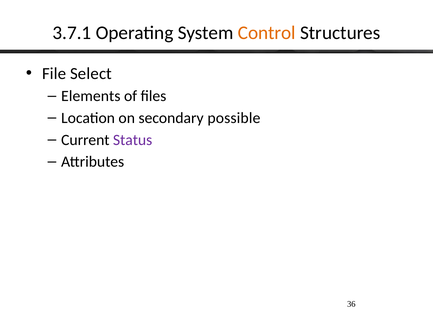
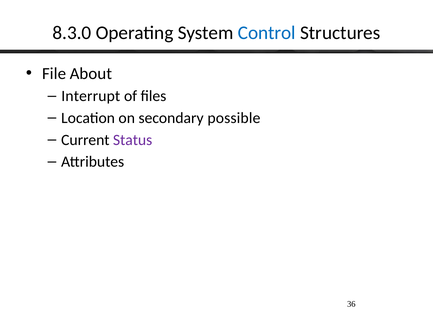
3.7.1: 3.7.1 -> 8.3.0 (72, 33)
Control colour: orange -> blue (267, 33)
Select: Select -> About (91, 74)
Elements: Elements -> Interrupt (91, 96)
